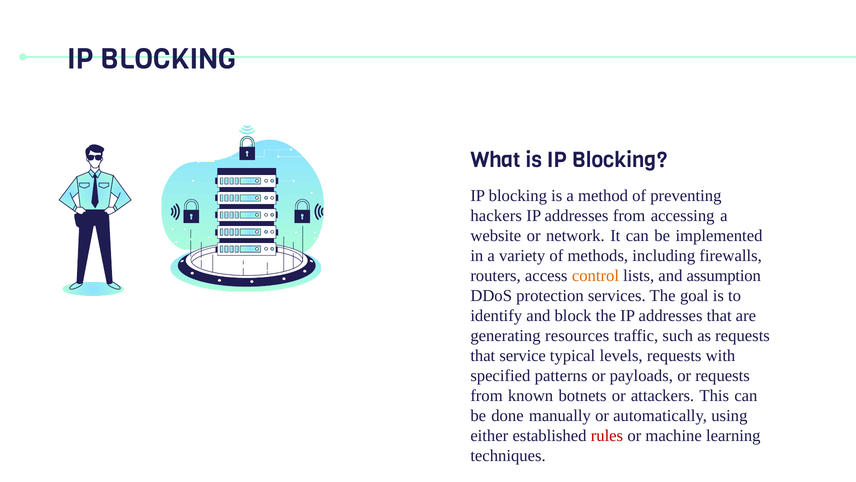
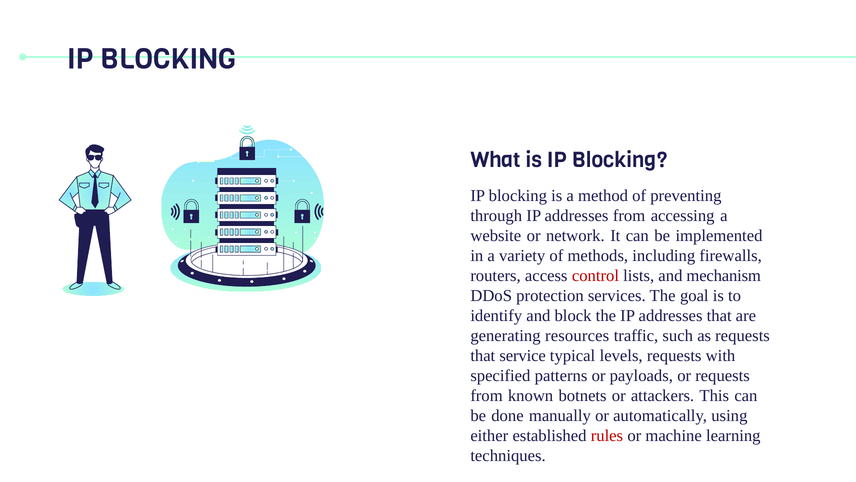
hackers: hackers -> through (496, 216)
control colour: orange -> red (595, 276)
assumption: assumption -> mechanism (724, 276)
